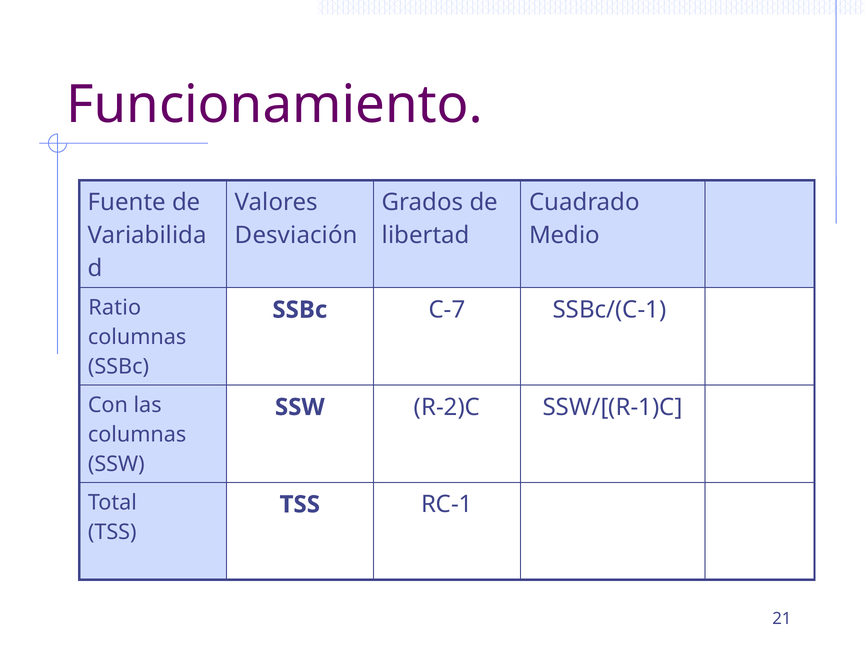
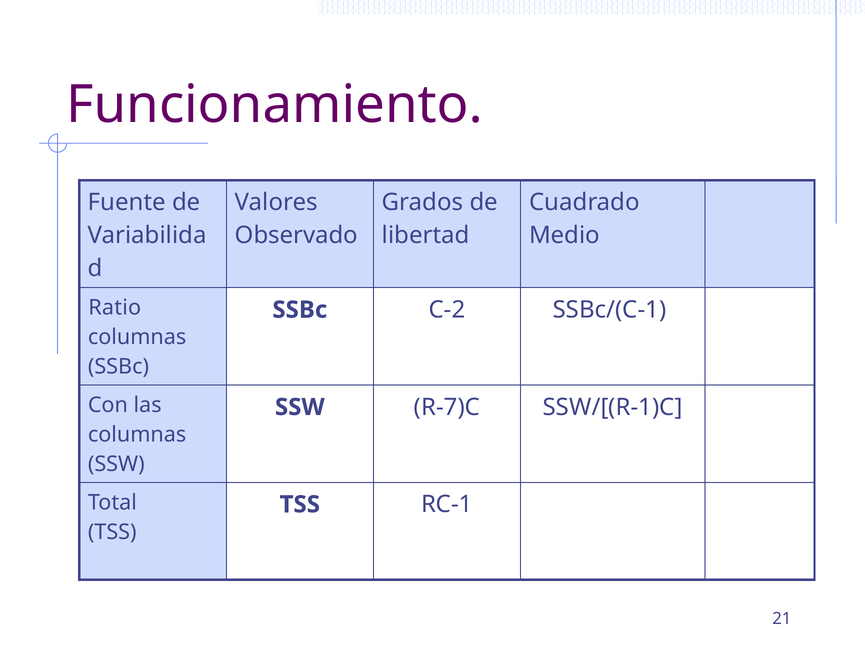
Desviación: Desviación -> Observado (296, 235)
C-7: C-7 -> C-2 (447, 310)
R-2)C: R-2)C -> R-7)C (447, 407)
